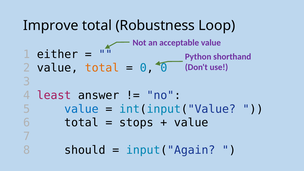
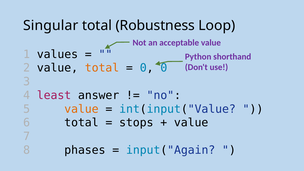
Improve: Improve -> Singular (51, 26)
either: either -> values (57, 54)
value colour: blue -> orange (81, 109)
should: should -> phases (85, 150)
